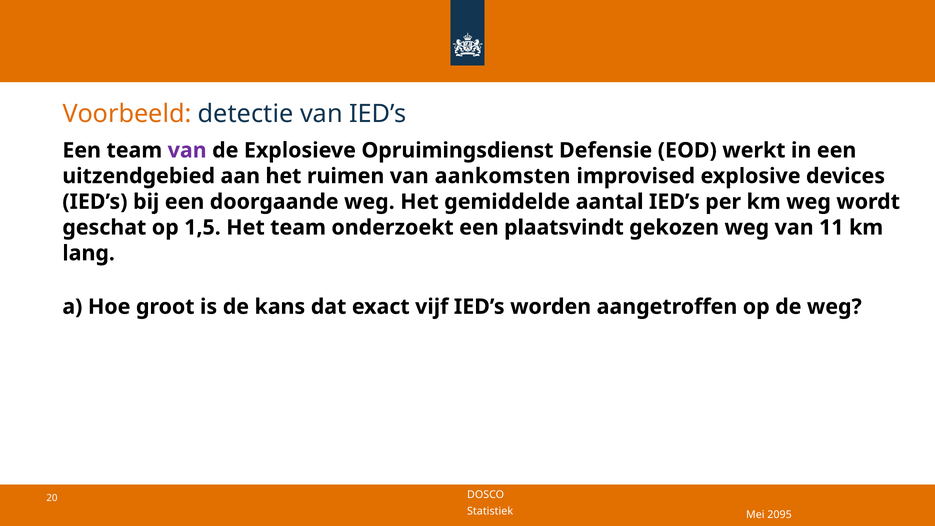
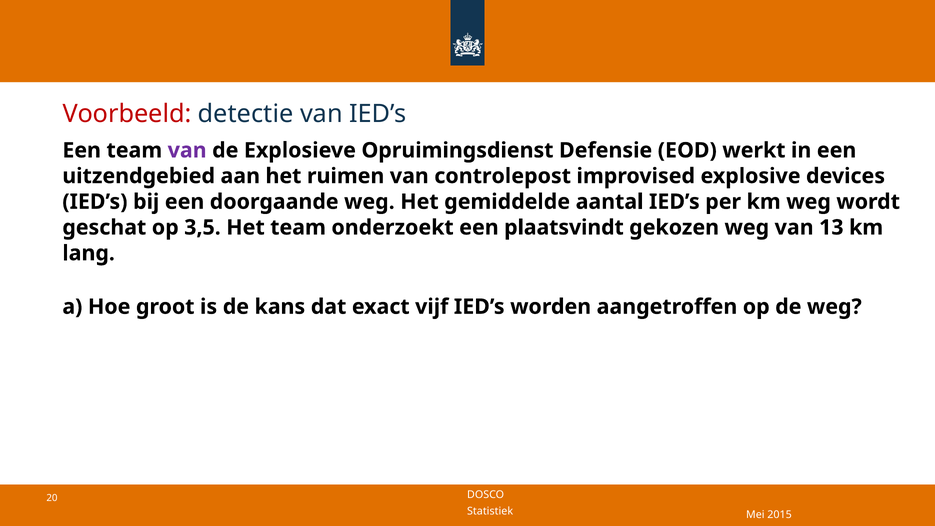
Voorbeeld colour: orange -> red (127, 114)
aankomsten: aankomsten -> controlepost (503, 176)
1,5: 1,5 -> 3,5 (202, 227)
11: 11 -> 13 (831, 227)
2095: 2095 -> 2015 (780, 515)
